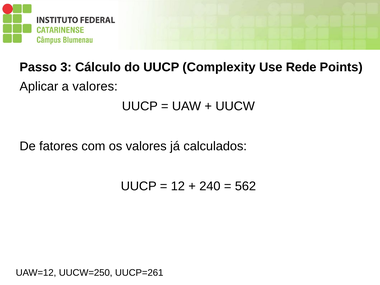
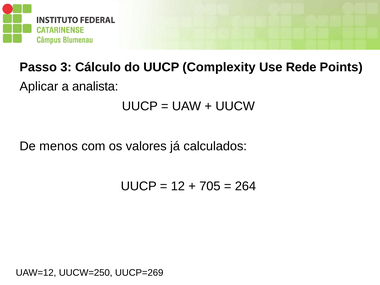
a valores: valores -> analista (95, 86)
fatores: fatores -> menos (59, 146)
240: 240 -> 705 (210, 186)
562: 562 -> 264 (245, 186)
UUCP=261: UUCP=261 -> UUCP=269 (139, 273)
